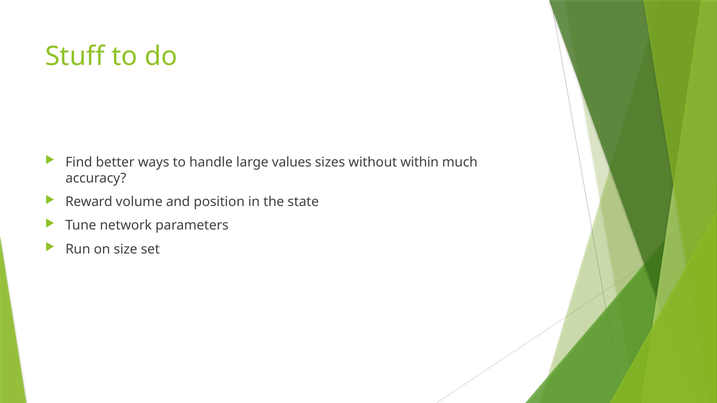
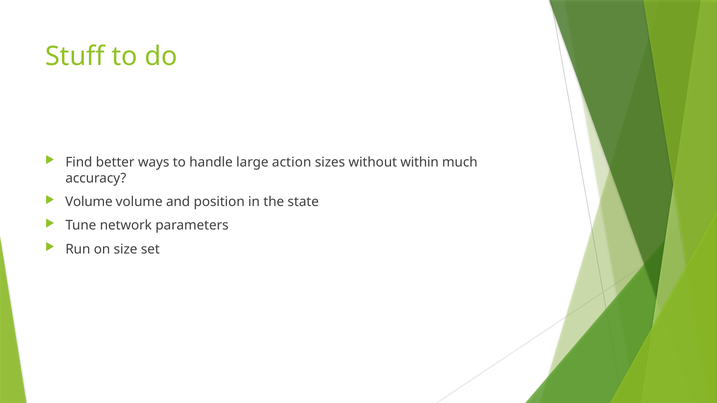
values: values -> action (292, 162)
Reward: Reward -> Volume (89, 202)
